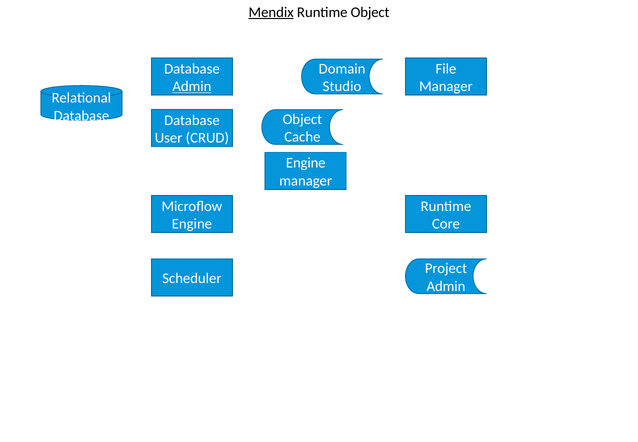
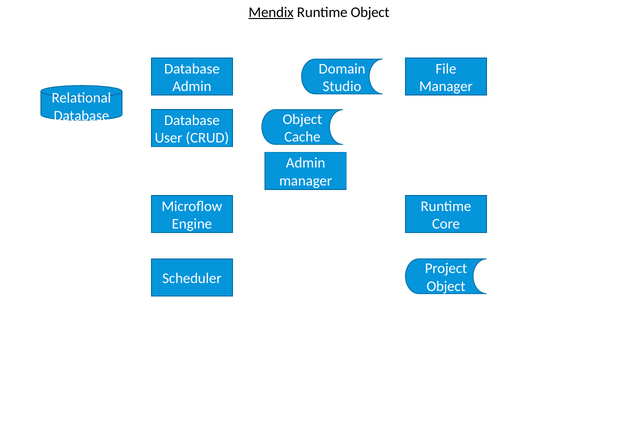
Admin underline: present -> none (192, 86)
Engine: Engine -> Admin (306, 163)
Admin: Admin -> Object (446, 286)
